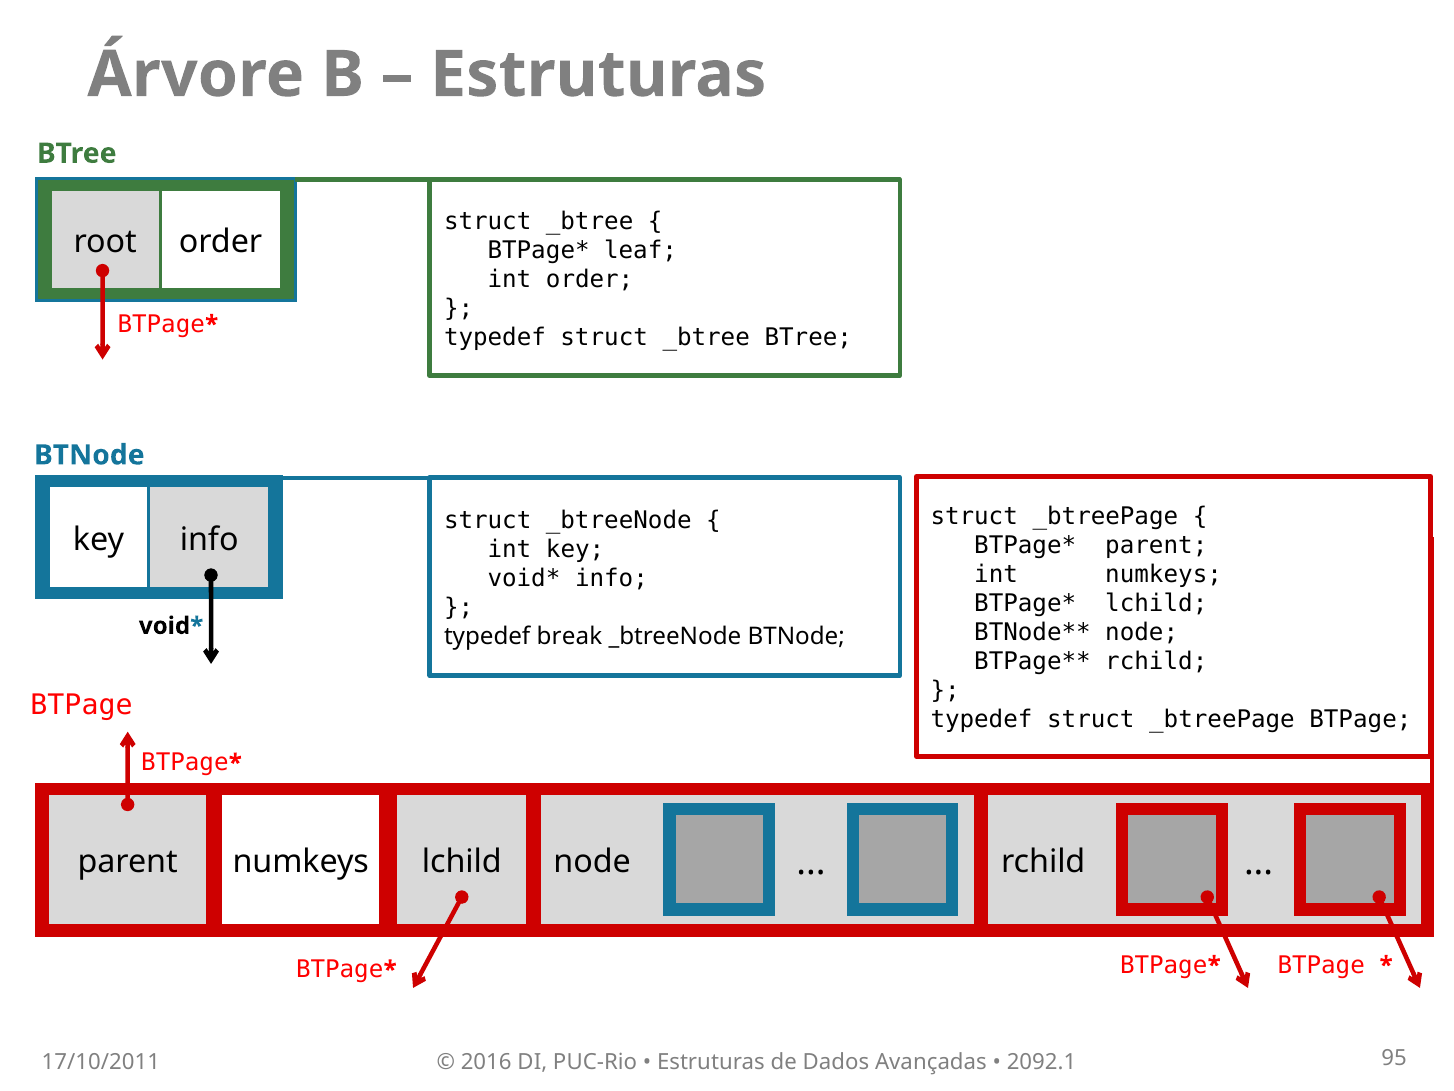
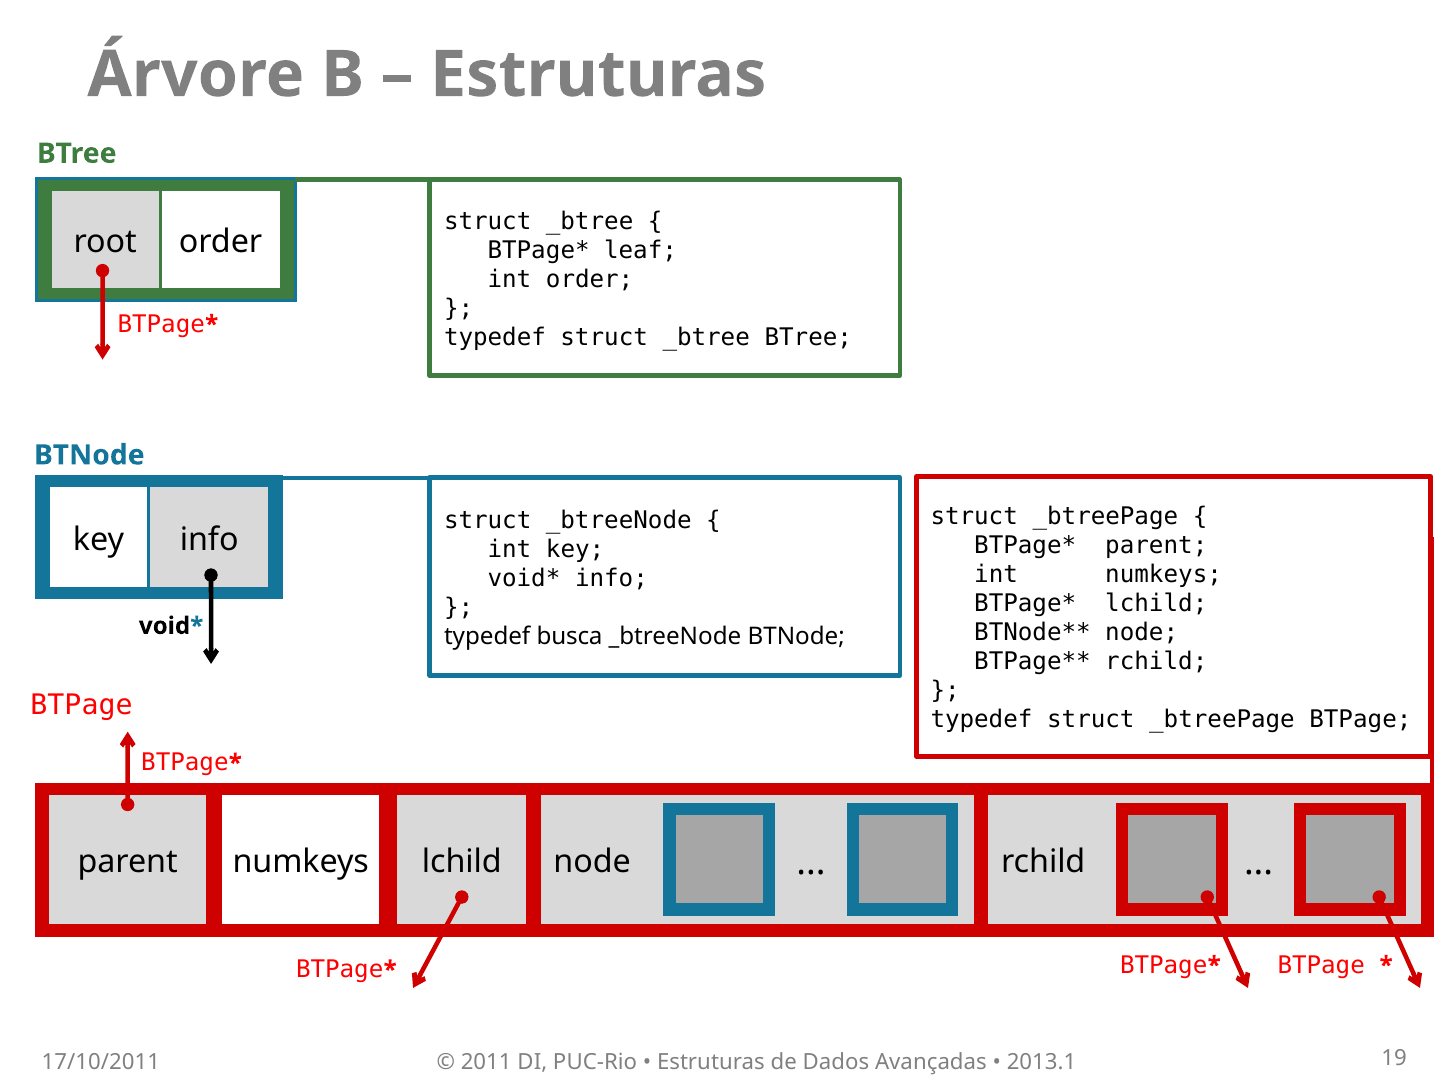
break: break -> busca (570, 636)
2016: 2016 -> 2011 (486, 1062)
2092.1: 2092.1 -> 2013.1 (1042, 1062)
95: 95 -> 19 (1394, 1058)
